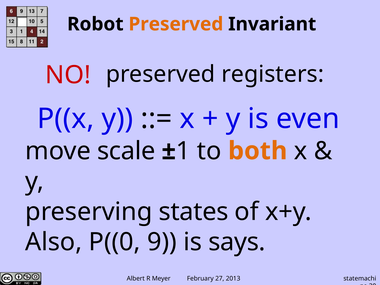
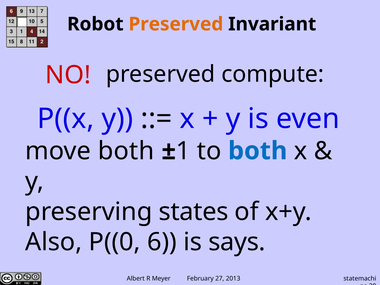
registers: registers -> compute (273, 74)
move scale: scale -> both (126, 151)
both colour: orange -> blue (258, 151)
9: 9 -> 6 (162, 242)
